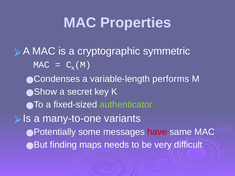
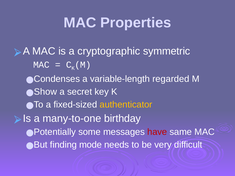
performs: performs -> regarded (171, 79)
authenticator colour: light green -> yellow (126, 105)
variants: variants -> birthday (122, 119)
maps: maps -> mode (91, 145)
